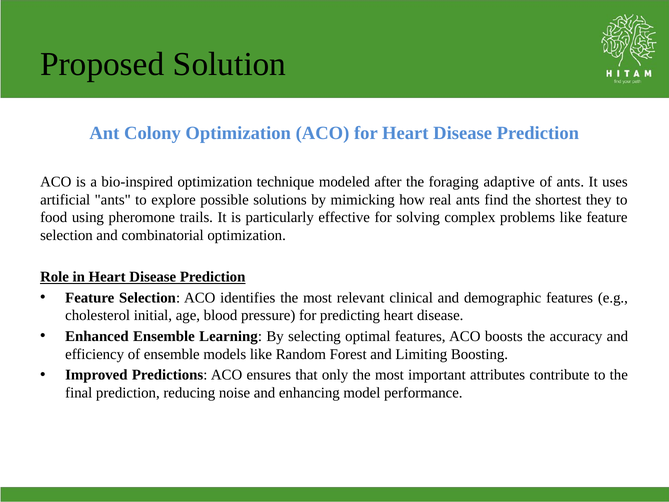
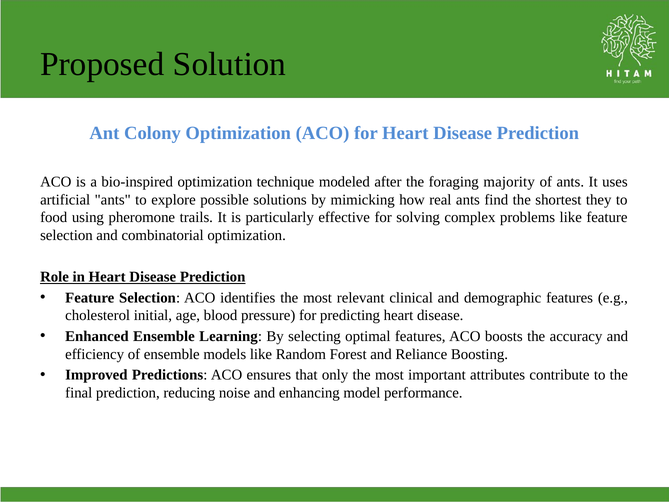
adaptive: adaptive -> majority (509, 182)
Limiting: Limiting -> Reliance (421, 354)
